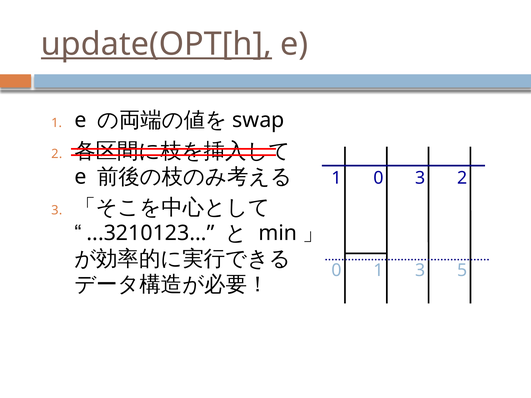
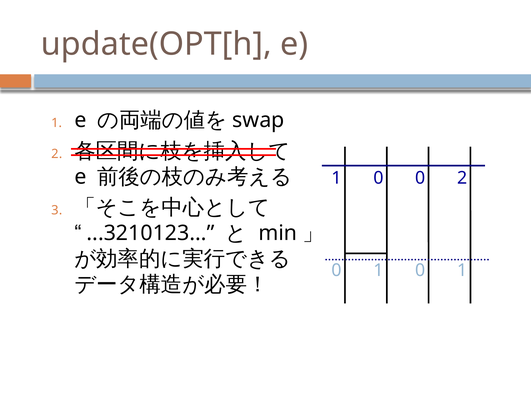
update(OPT[h underline: present -> none (156, 44)
3: 3 -> 0 (420, 178)
3: 3 -> 0 (420, 271)
5: 5 -> 1 (462, 271)
